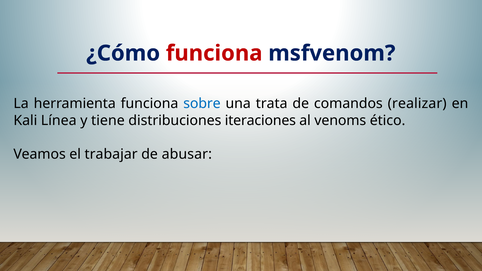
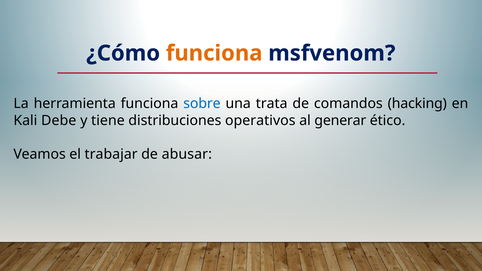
funciona colour: red -> orange (214, 53)
realizar: realizar -> hacking (417, 104)
Línea: Línea -> Debe (59, 120)
iteraciones: iteraciones -> operativos (260, 120)
venoms: venoms -> generar (340, 120)
